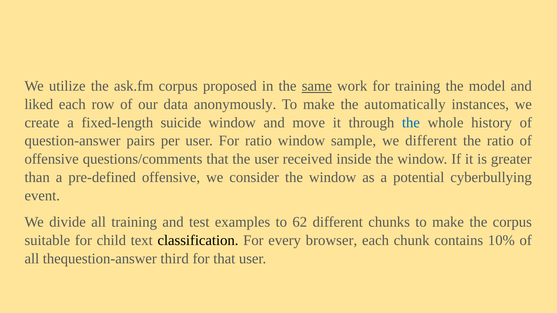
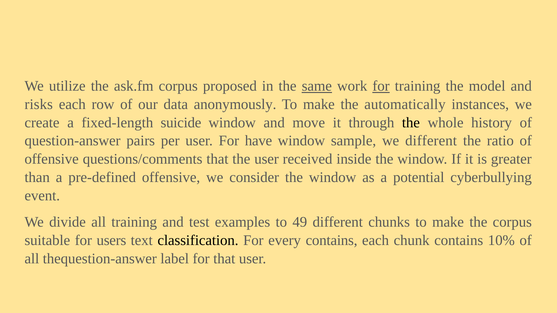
for underline: none -> present (381, 86)
liked: liked -> risks (39, 104)
the colour: blue -> black (411, 123)
For ratio: ratio -> have (259, 141)
62: 62 -> 49 (300, 222)
child: child -> users (111, 241)
every browser: browser -> contains (332, 241)
third: third -> label (175, 259)
